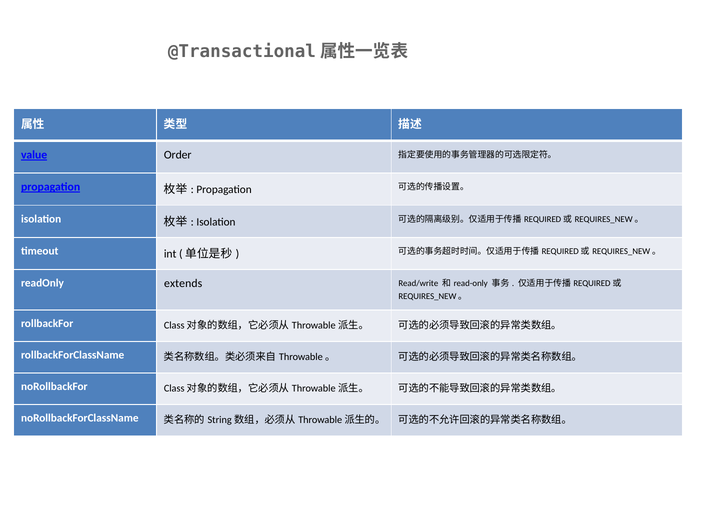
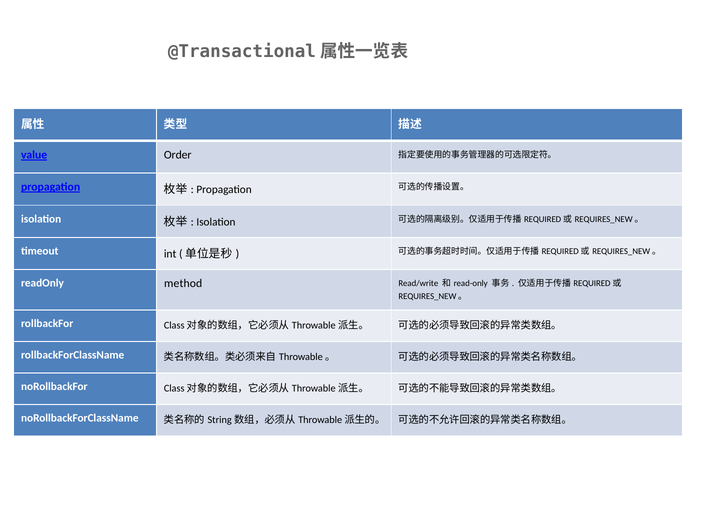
extends: extends -> method (183, 283)
